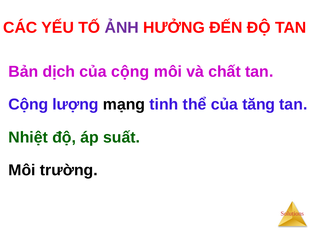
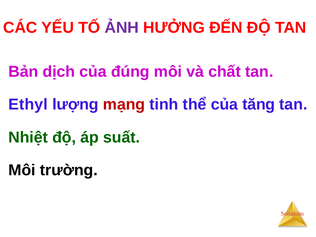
của cộng: cộng -> đúng (130, 72)
Cộng: Cộng -> Ethyl (28, 105)
mạng colour: black -> red (124, 105)
